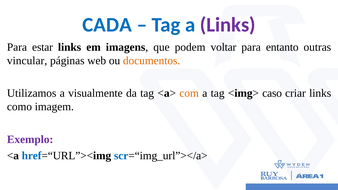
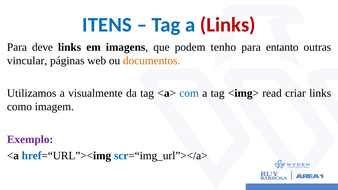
CADA: CADA -> ITENS (107, 25)
Links colour: purple -> red (228, 25)
estar: estar -> deve (43, 47)
voltar: voltar -> tenho (223, 47)
com colour: orange -> blue (189, 93)
caso: caso -> read (272, 93)
